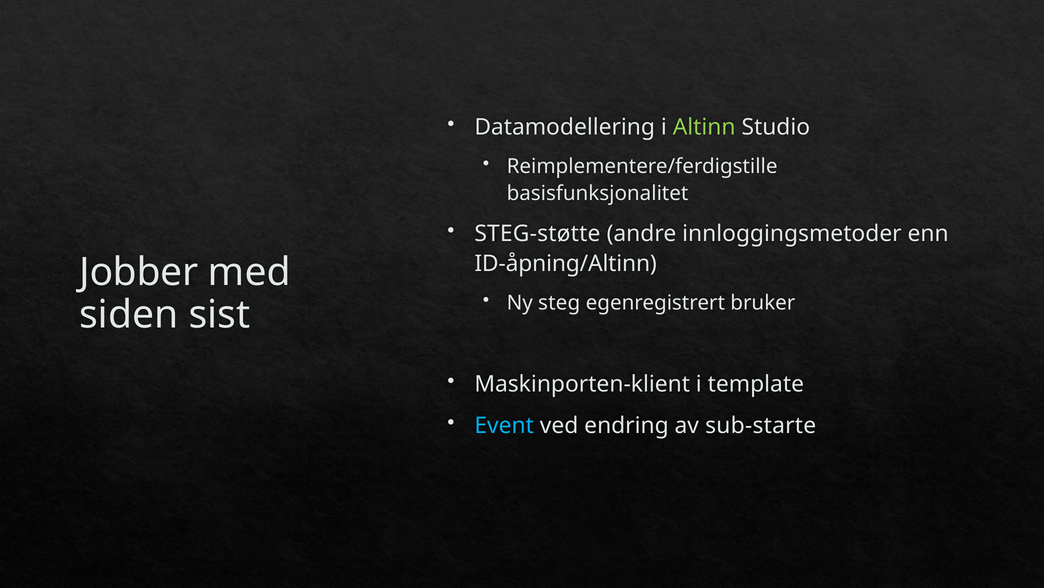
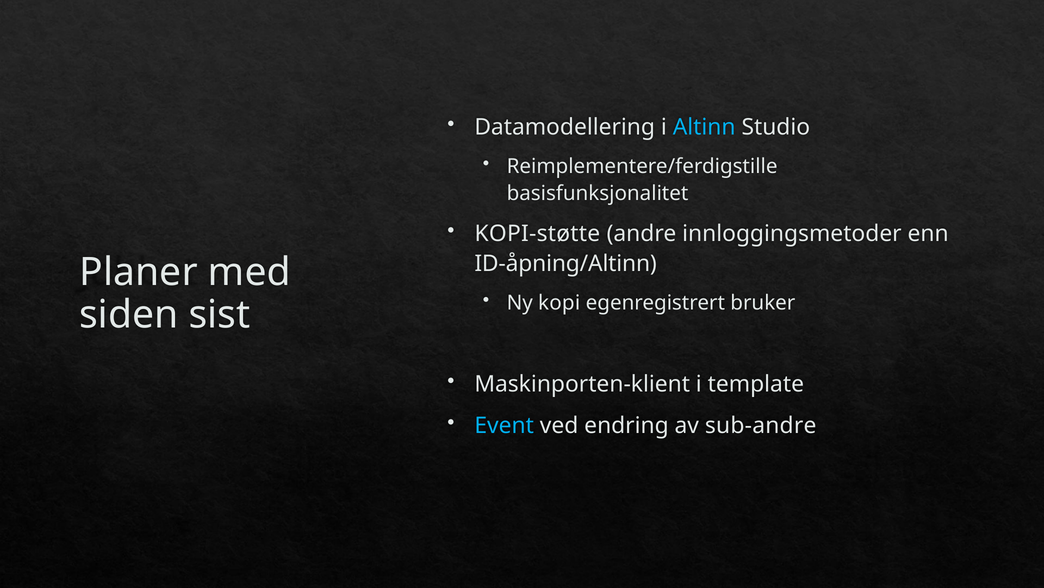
Altinn colour: light green -> light blue (704, 127)
STEG-støtte: STEG-støtte -> KOPI-støtte (537, 233)
Jobber: Jobber -> Planer (139, 272)
steg: steg -> kopi (559, 302)
sub-starte: sub-starte -> sub-andre (761, 425)
